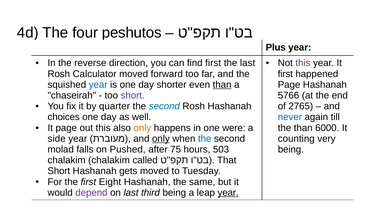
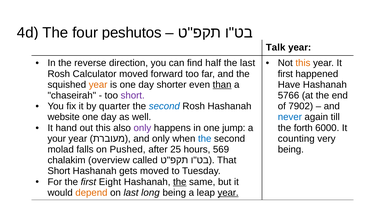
Plus: Plus -> Talk (276, 47)
find first: first -> half (213, 63)
this colour: purple -> orange (303, 63)
year colour: blue -> orange (98, 84)
Page: Page -> Have (289, 84)
2765: 2765 -> 7902 (301, 106)
choices: choices -> website (64, 117)
It page: page -> hand (66, 128)
only colour: orange -> purple (142, 128)
were: were -> jump (234, 128)
the than: than -> forth (303, 128)
side: side -> your (57, 138)
only underline: present -> none (161, 138)
75: 75 -> 25 (176, 149)
503: 503 -> 569 (221, 149)
chalakim chalakim: chalakim -> overview (109, 160)
the underline: none -> present (180, 181)
depend colour: purple -> orange (91, 192)
third: third -> long (150, 192)
